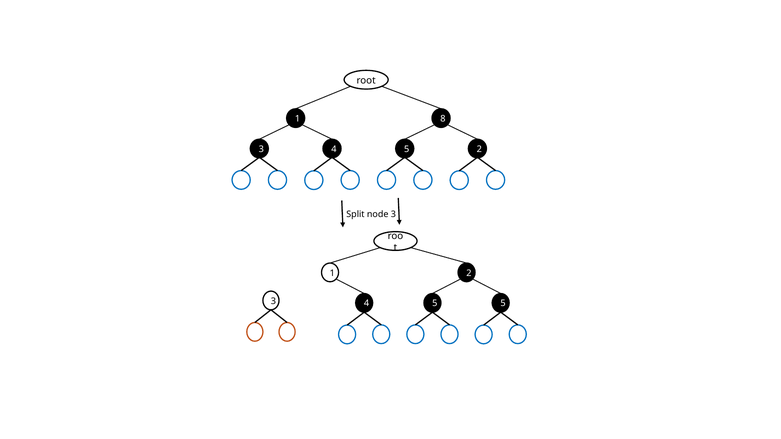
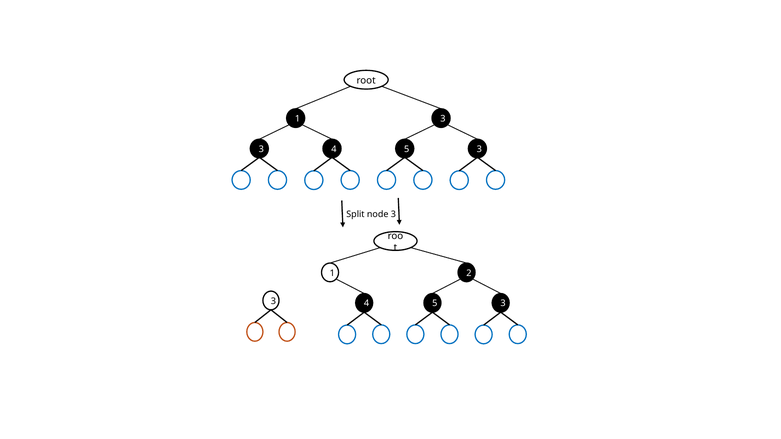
1 8: 8 -> 3 (443, 119)
3 4 5 2: 2 -> 3 (479, 149)
5: 5 -> 3 (503, 304)
